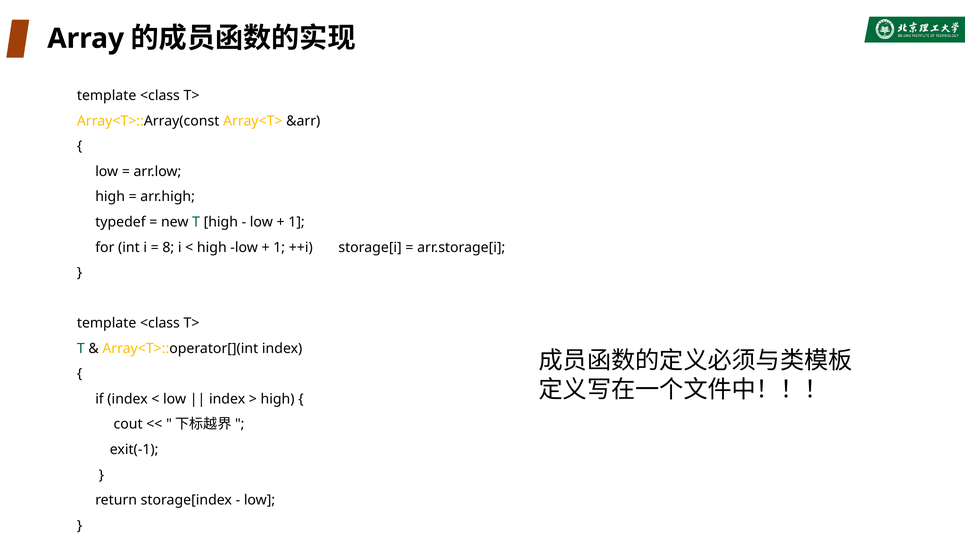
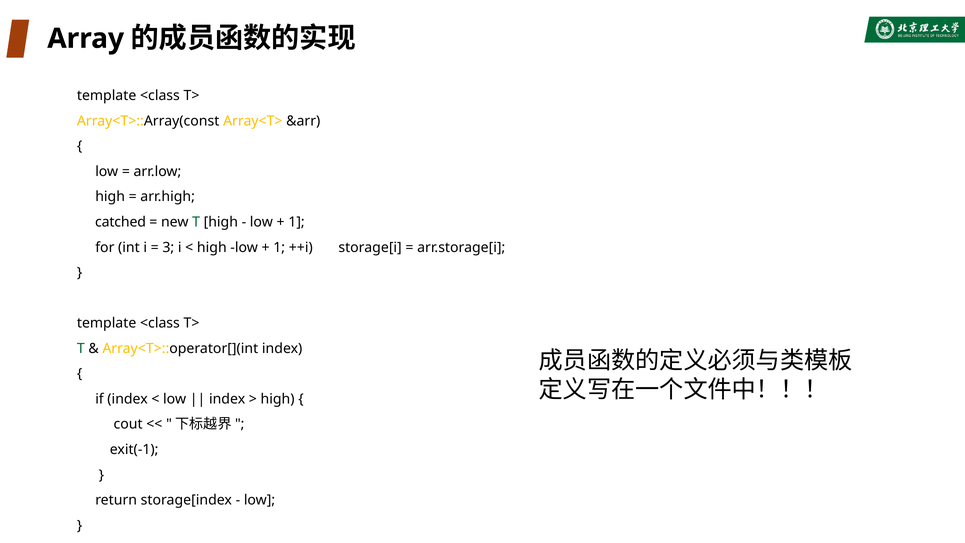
typedef: typedef -> catched (121, 222)
8: 8 -> 3 (168, 247)
